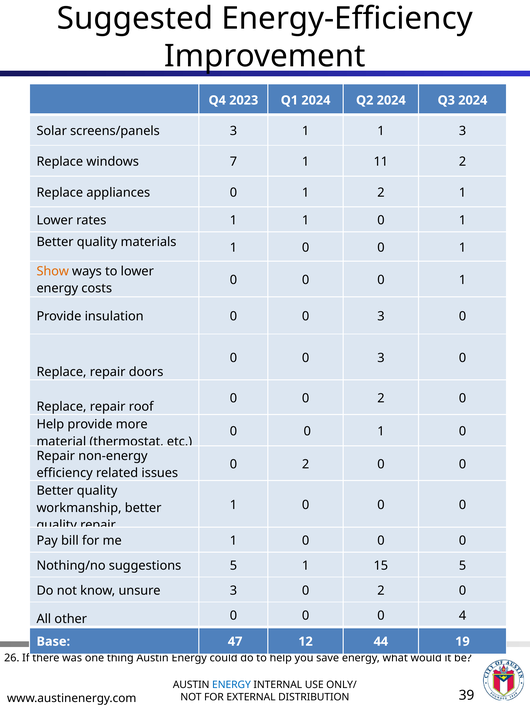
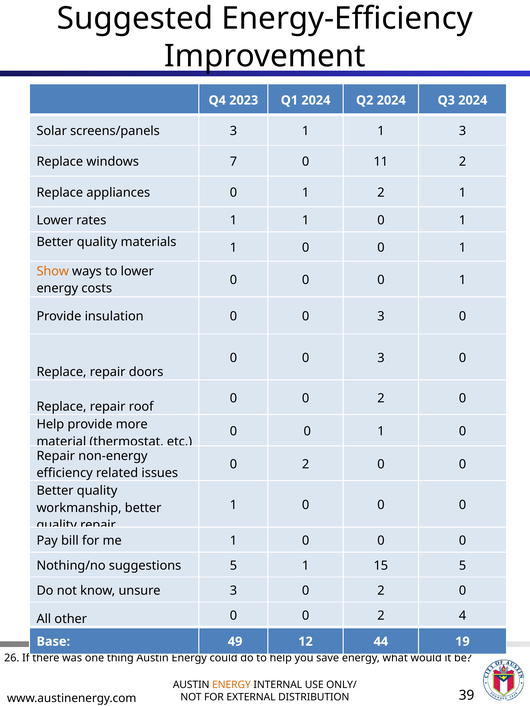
7 1: 1 -> 0 (306, 162)
0: 0 -> 2 (381, 616)
47: 47 -> 49 (235, 642)
ENERGY colour: blue -> orange (231, 685)
